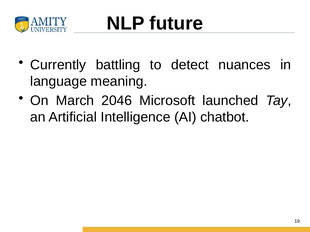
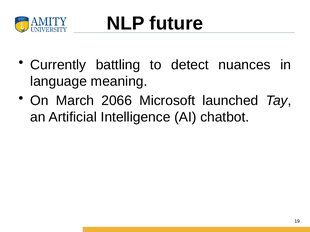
2046: 2046 -> 2066 (117, 101)
